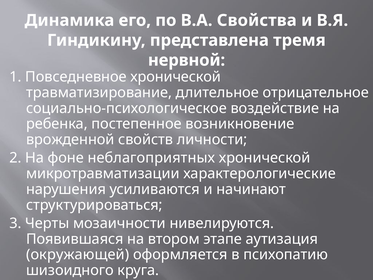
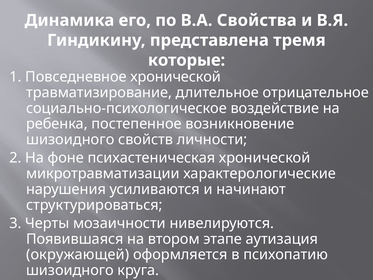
нервной: нервной -> которые (187, 60)
врожденной: врожденной -> шизоидного (70, 140)
неблагоприятных: неблагоприятных -> психастеническая (151, 158)
